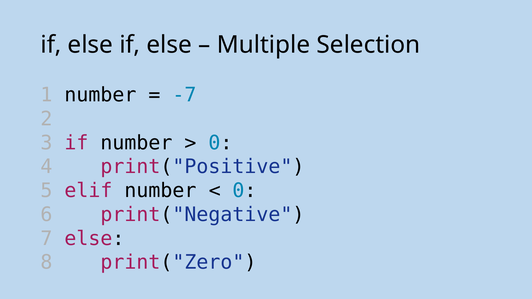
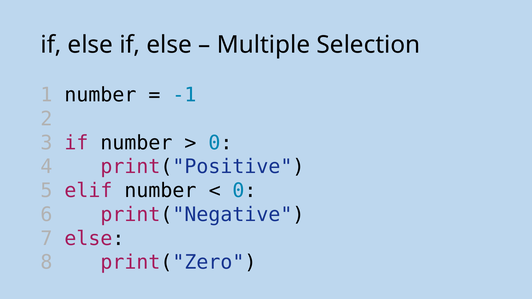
-7: -7 -> -1 (185, 95)
